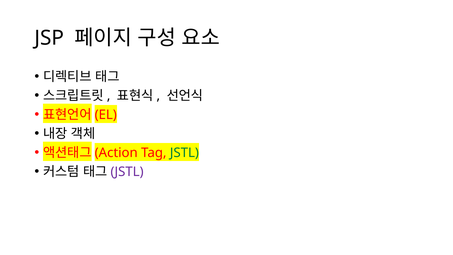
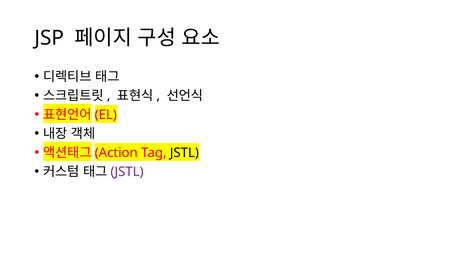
JSTL colour: green -> black (184, 153)
